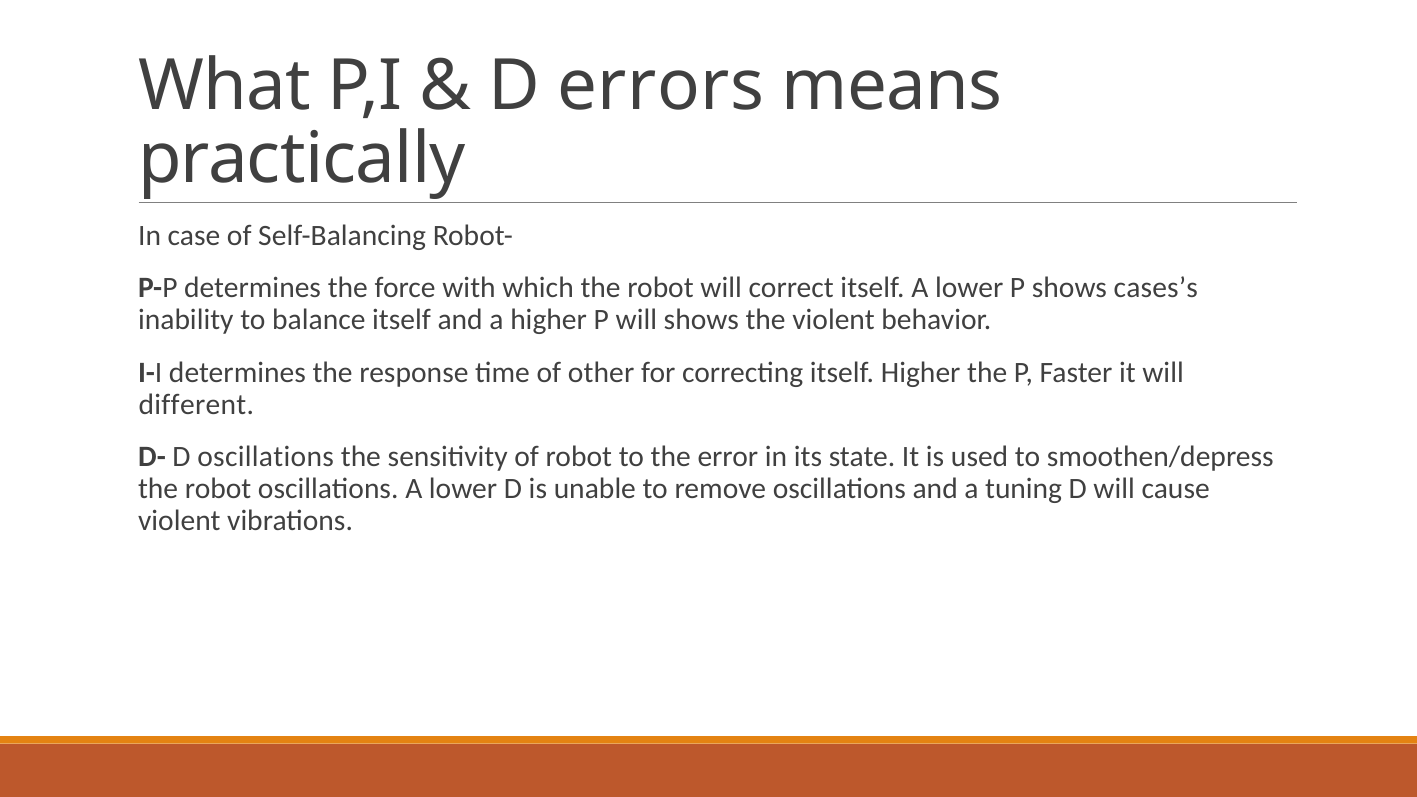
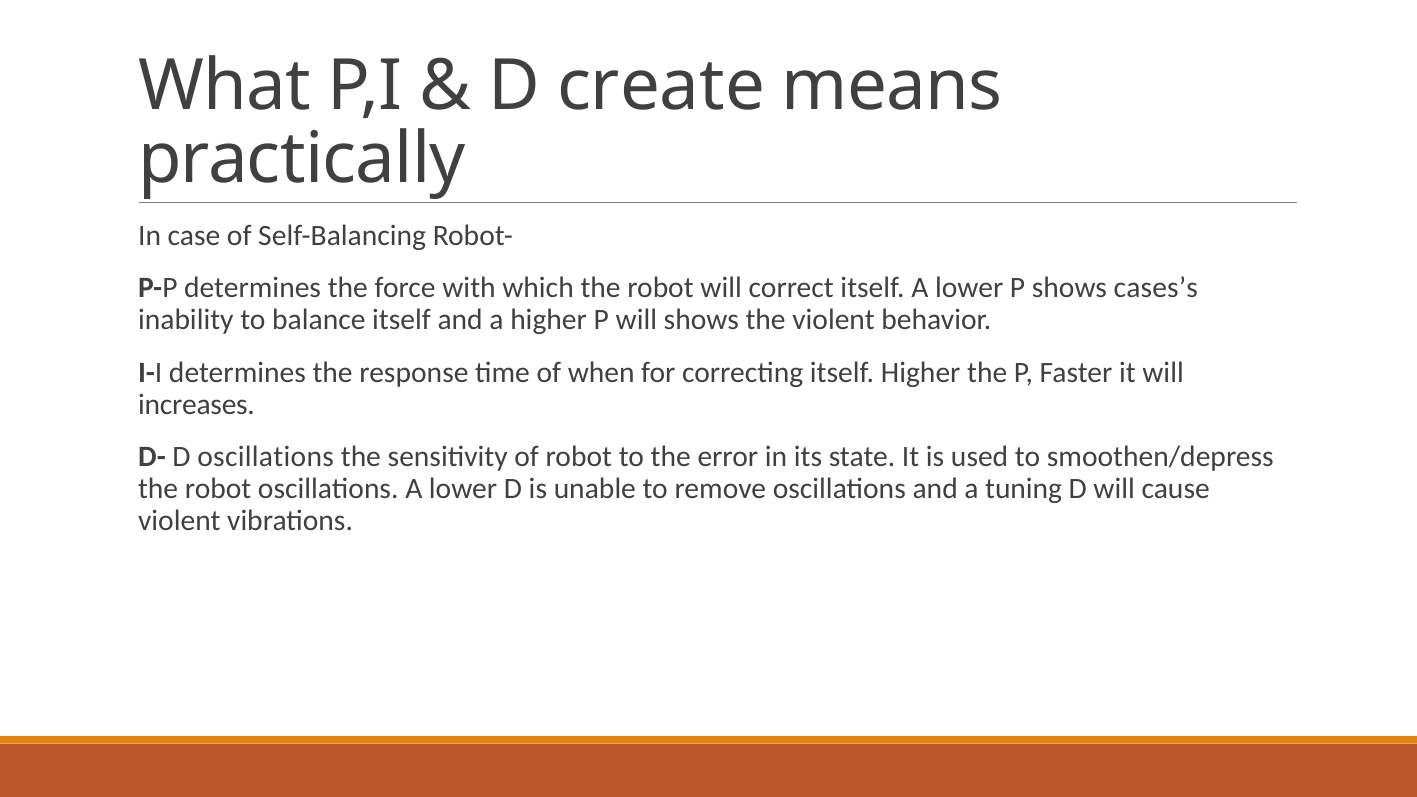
errors: errors -> create (661, 86)
other: other -> when (601, 373)
different: different -> increases (197, 404)
